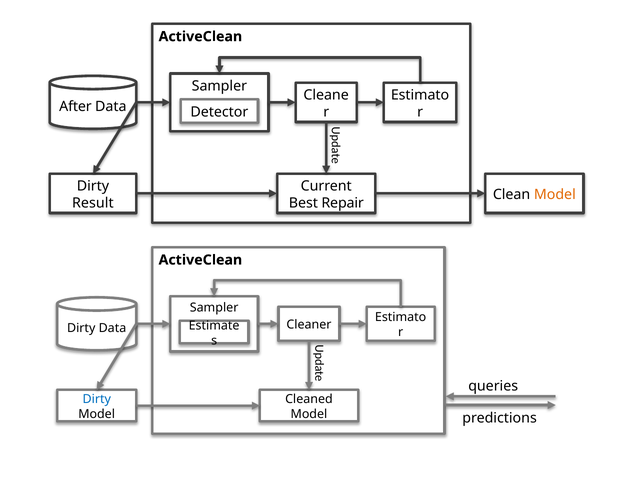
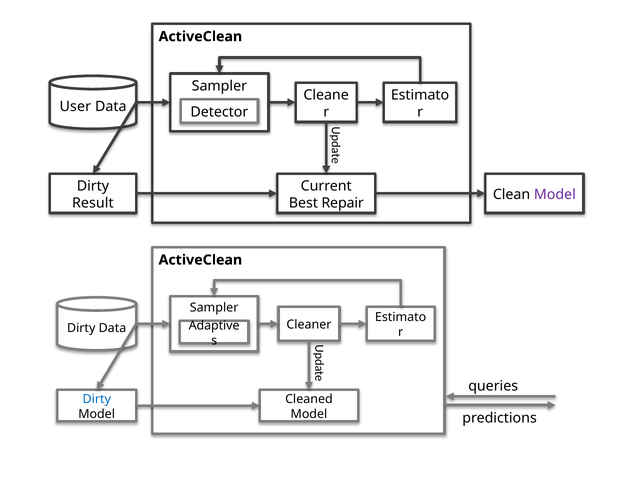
After: After -> User (75, 107)
Model colour: orange -> purple (555, 195)
Estimate: Estimate -> Adaptive (214, 326)
